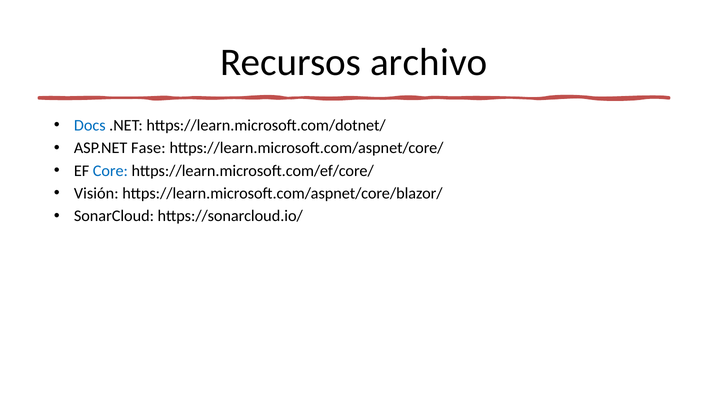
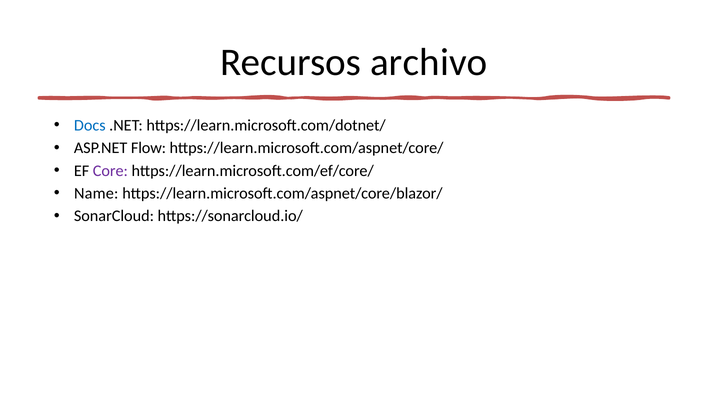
Fase: Fase -> Flow (149, 148)
Core colour: blue -> purple (110, 171)
Visión: Visión -> Name (96, 194)
